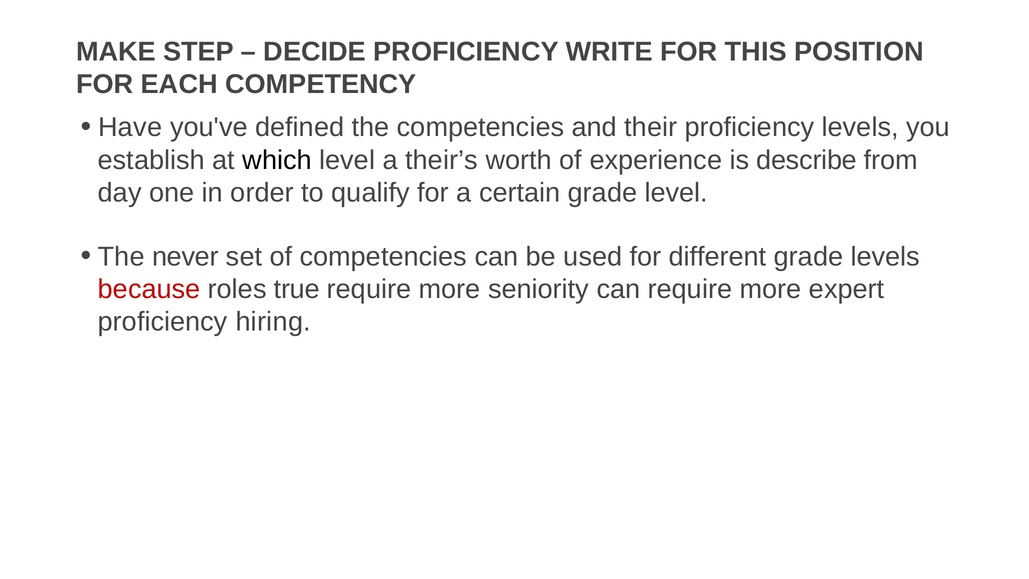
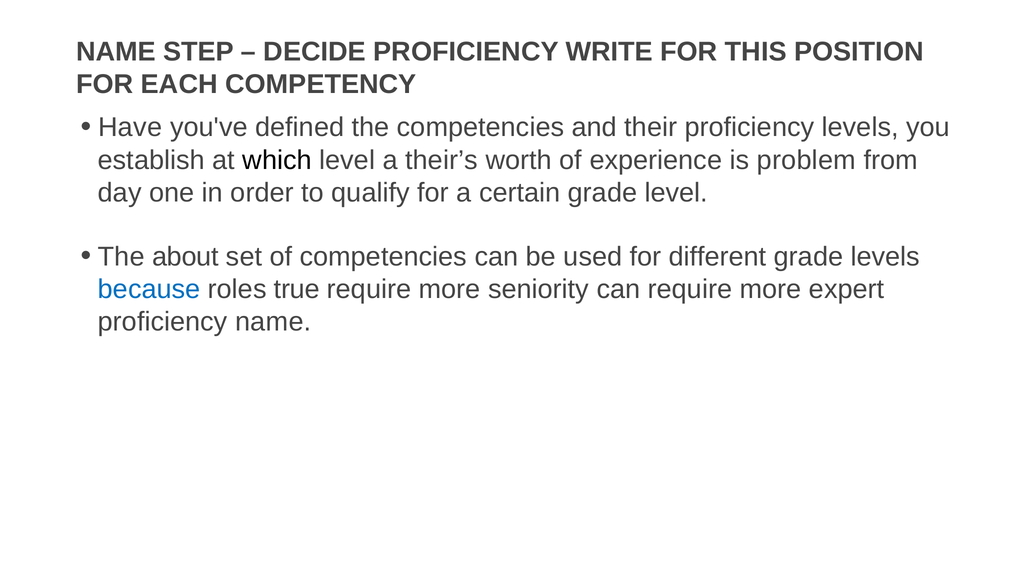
MAKE: MAKE -> NAME (116, 52)
describe: describe -> problem (806, 160)
never: never -> about (185, 257)
because colour: red -> blue (149, 289)
proficiency hiring: hiring -> name (273, 322)
